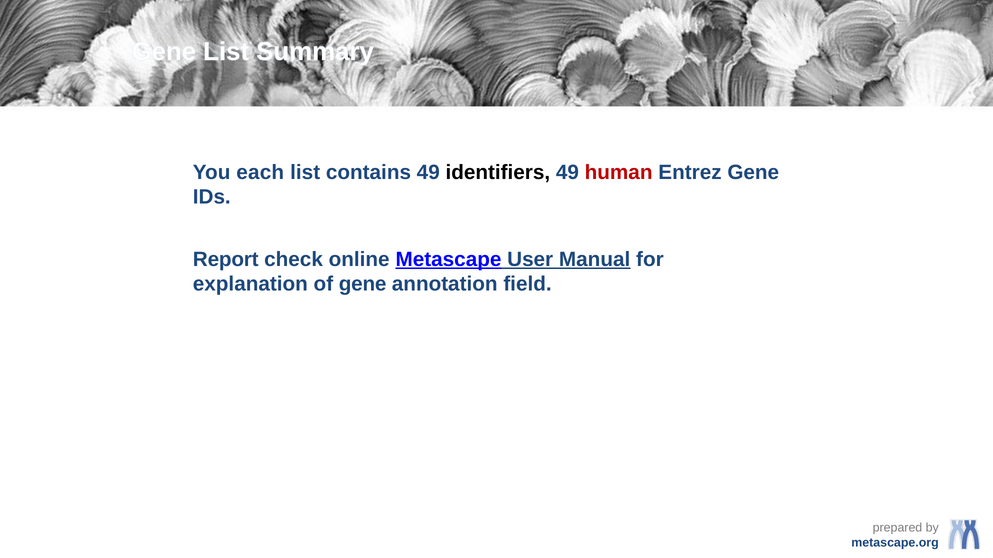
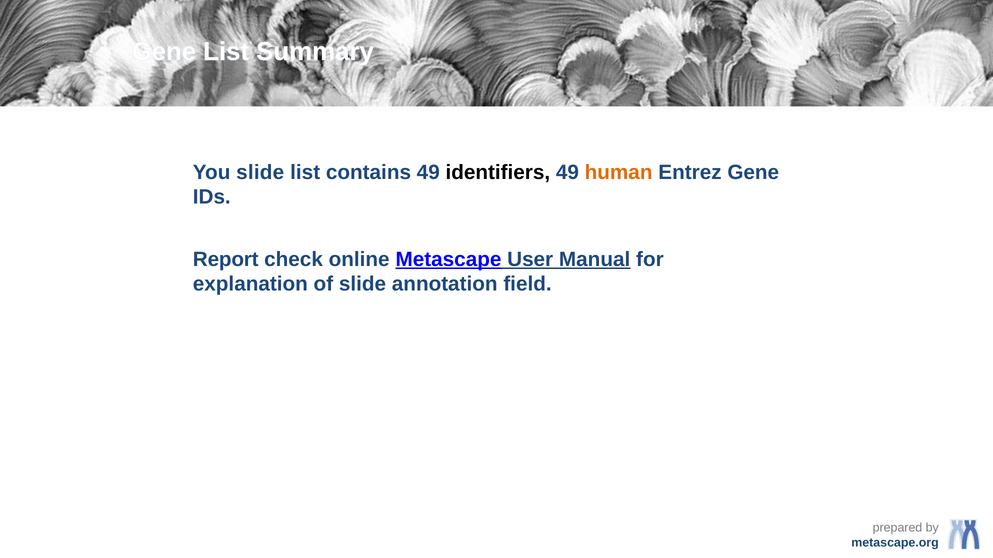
You each: each -> slide (260, 172)
human colour: red -> orange (619, 172)
of gene: gene -> slide (363, 284)
